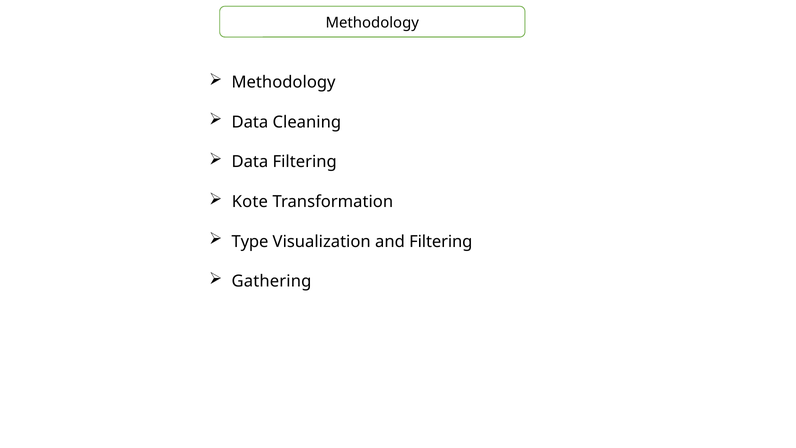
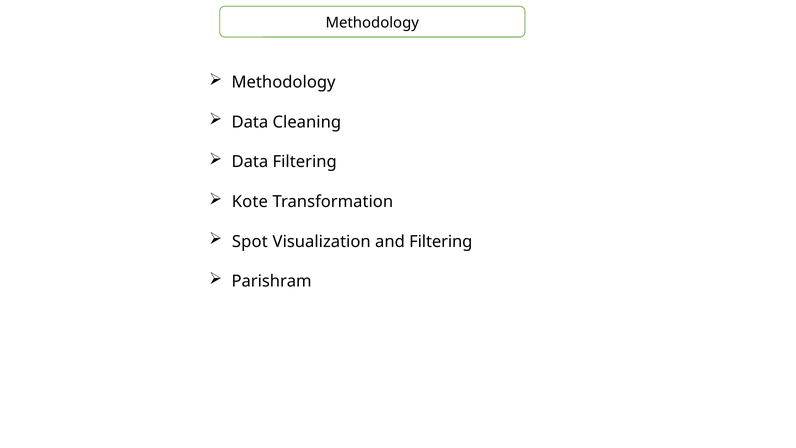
Type: Type -> Spot (250, 242)
Gathering: Gathering -> Parishram (272, 281)
